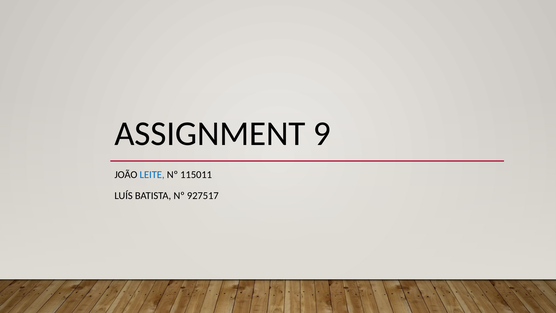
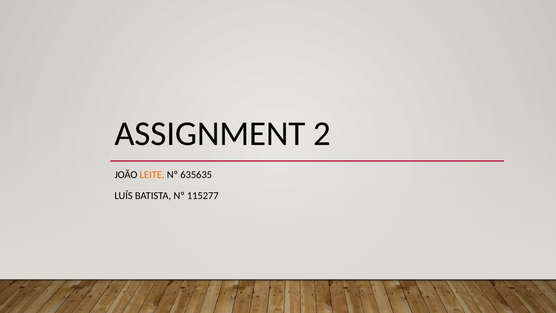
9: 9 -> 2 (322, 134)
LEITE colour: blue -> orange (152, 175)
115011: 115011 -> 635635 (196, 175)
927517: 927517 -> 115277 (203, 195)
